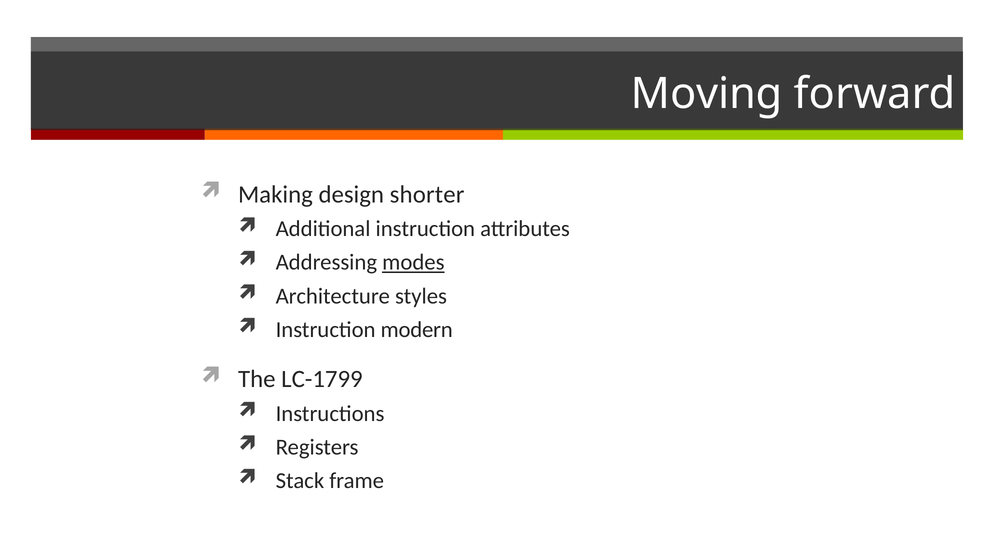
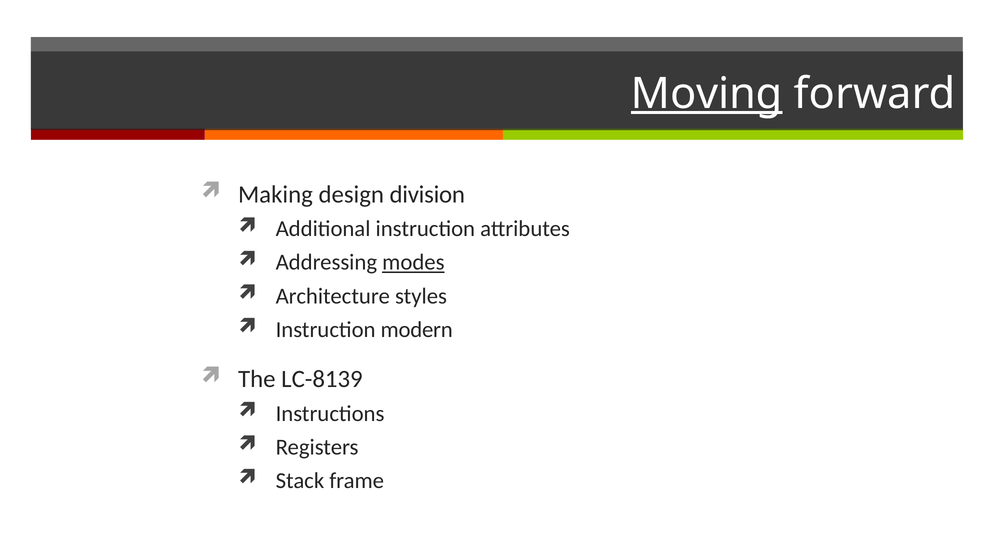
Moving underline: none -> present (707, 94)
shorter: shorter -> division (427, 194)
LC-1799: LC-1799 -> LC-8139 (322, 379)
